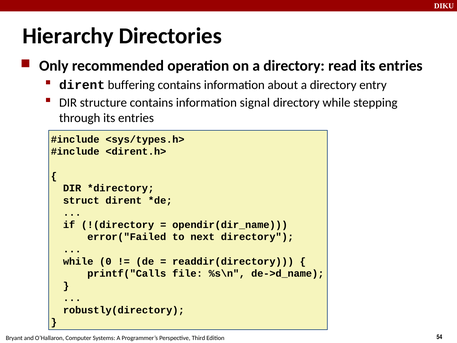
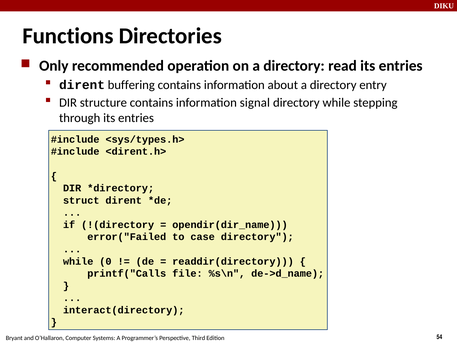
Hierarchy: Hierarchy -> Functions (68, 36)
next: next -> case (203, 237)
robustly(directory: robustly(directory -> interact(directory (124, 310)
